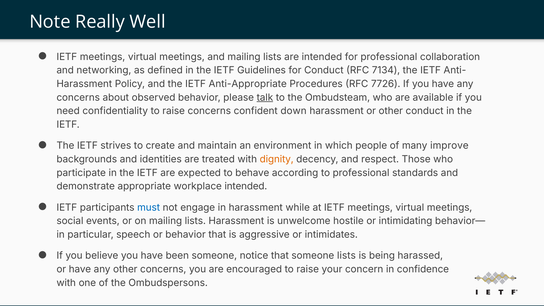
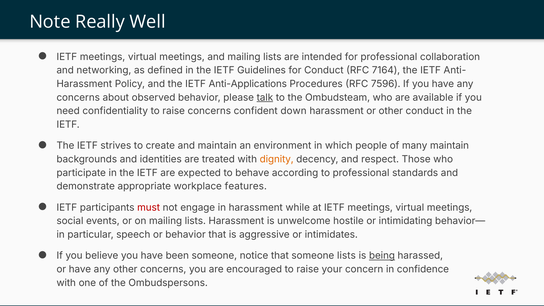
7134: 7134 -> 7164 (386, 70)
Anti-Appropriate: Anti-Appropriate -> Anti-Applications (248, 84)
7726: 7726 -> 7596 (386, 84)
many improve: improve -> maintain (449, 146)
workplace intended: intended -> features (246, 186)
must colour: blue -> red (149, 207)
being underline: none -> present (382, 256)
